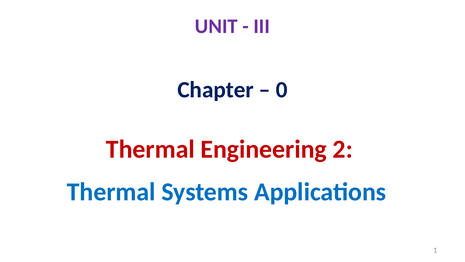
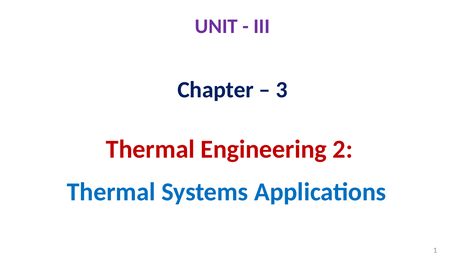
0: 0 -> 3 (282, 90)
